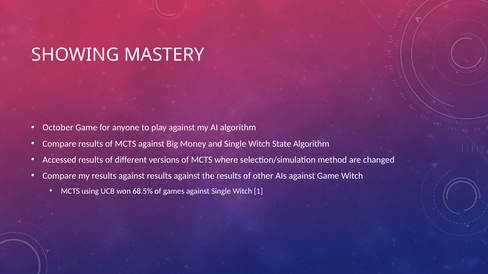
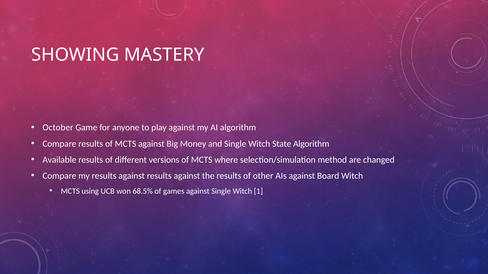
Accessed: Accessed -> Available (59, 160)
against Game: Game -> Board (328, 176)
